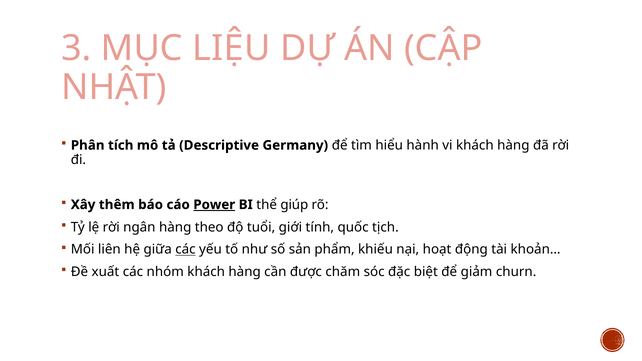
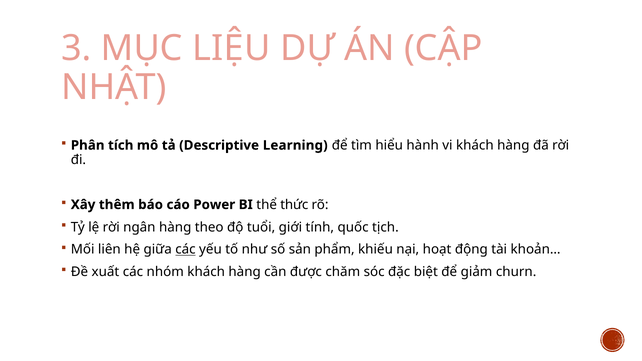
Germany: Germany -> Learning (295, 145)
Power underline: present -> none (214, 205)
giúp: giúp -> thức (294, 205)
